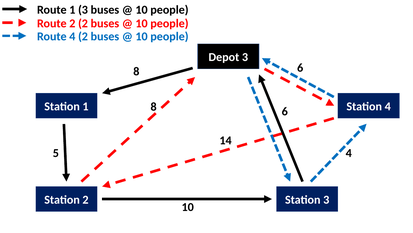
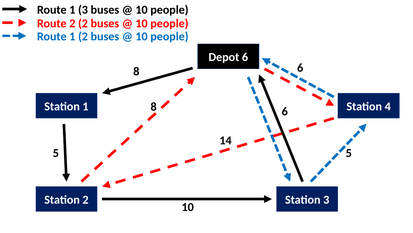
4: 4 -> 1 (72, 36)
Depot 3: 3 -> 6 (245, 57)
5 4: 4 -> 5 (349, 153)
